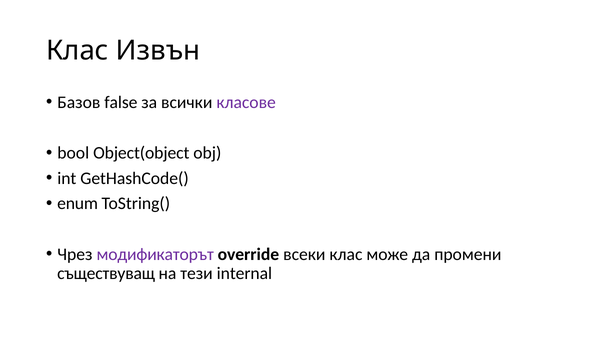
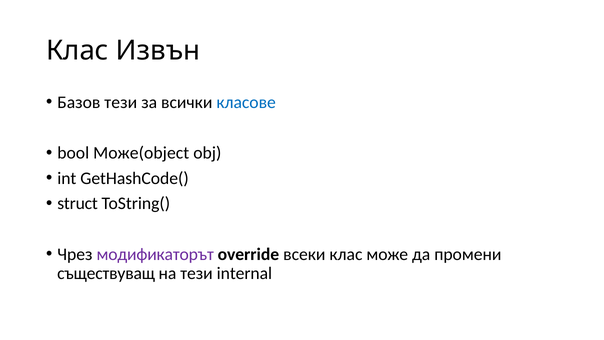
Базов false: false -> тези (121, 102)
класове colour: purple -> blue (246, 102)
Object(object: Object(object -> Може(object (141, 153)
enum: enum -> struct (78, 203)
